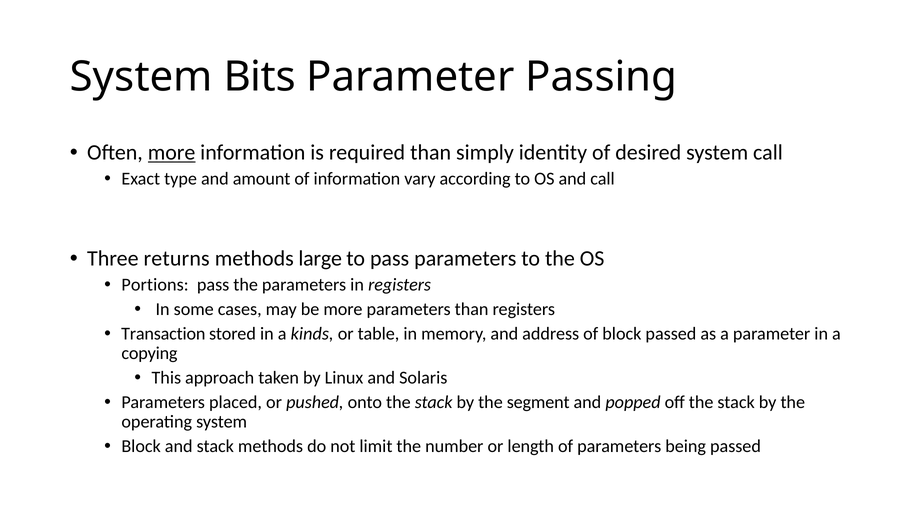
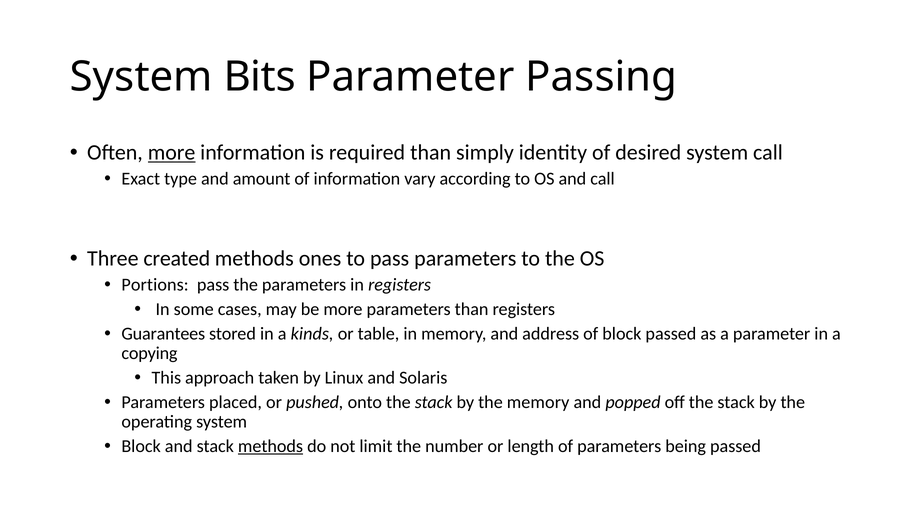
returns: returns -> created (177, 258)
large: large -> ones (320, 258)
Transaction: Transaction -> Guarantees (163, 334)
the segment: segment -> memory (538, 402)
methods underline: none -> present (271, 446)
